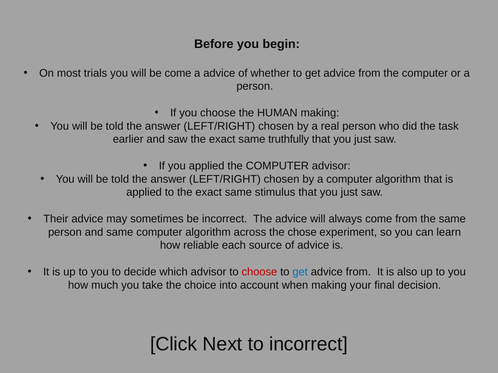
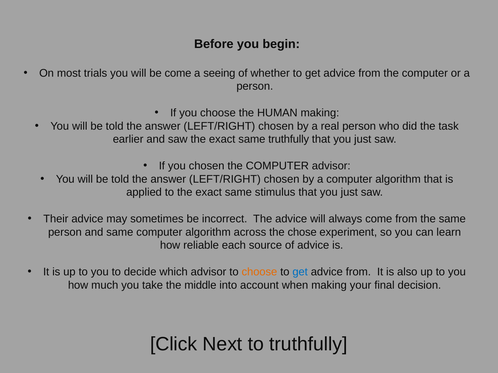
a advice: advice -> seeing (219, 73)
you applied: applied -> chosen (207, 166)
choose colour: red -> orange (259, 272)
choice: choice -> middle (200, 286)
to incorrect: incorrect -> truthfully (308, 345)
